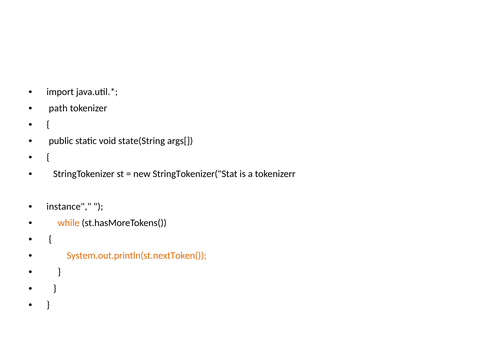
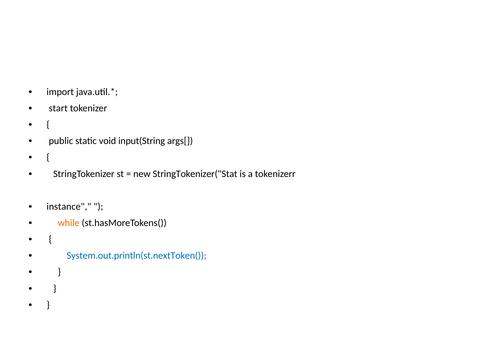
path: path -> start (58, 108)
state(String: state(String -> input(String (142, 141)
System.out.println(st.nextToken( colour: orange -> blue (137, 256)
